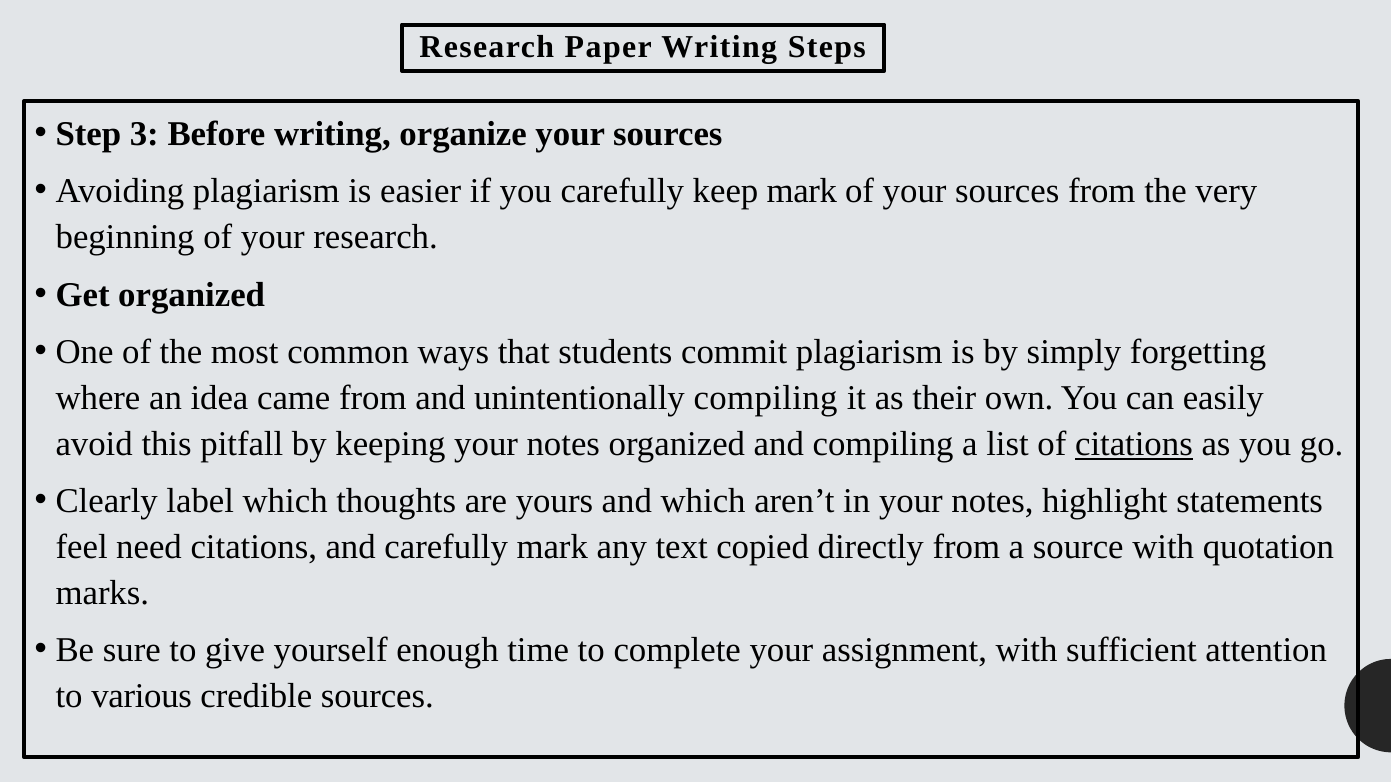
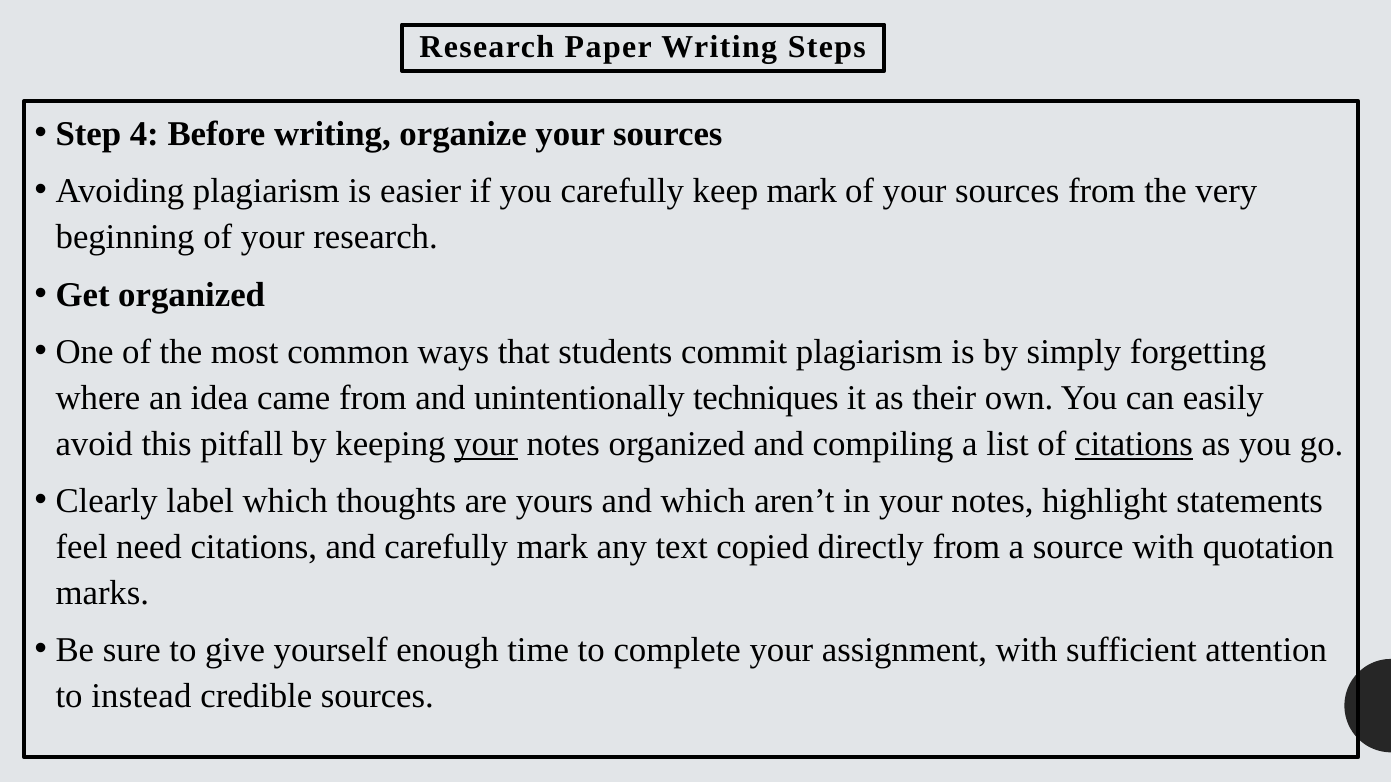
3: 3 -> 4 (144, 134)
unintentionally compiling: compiling -> techniques (766, 398)
your underline: none -> present (486, 444)
various: various -> instead (141, 697)
